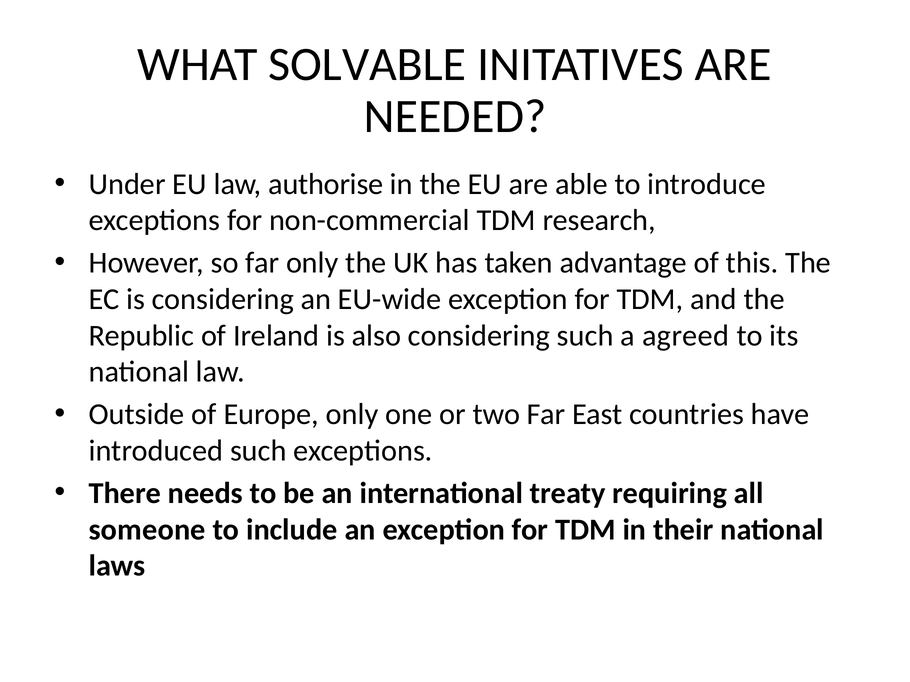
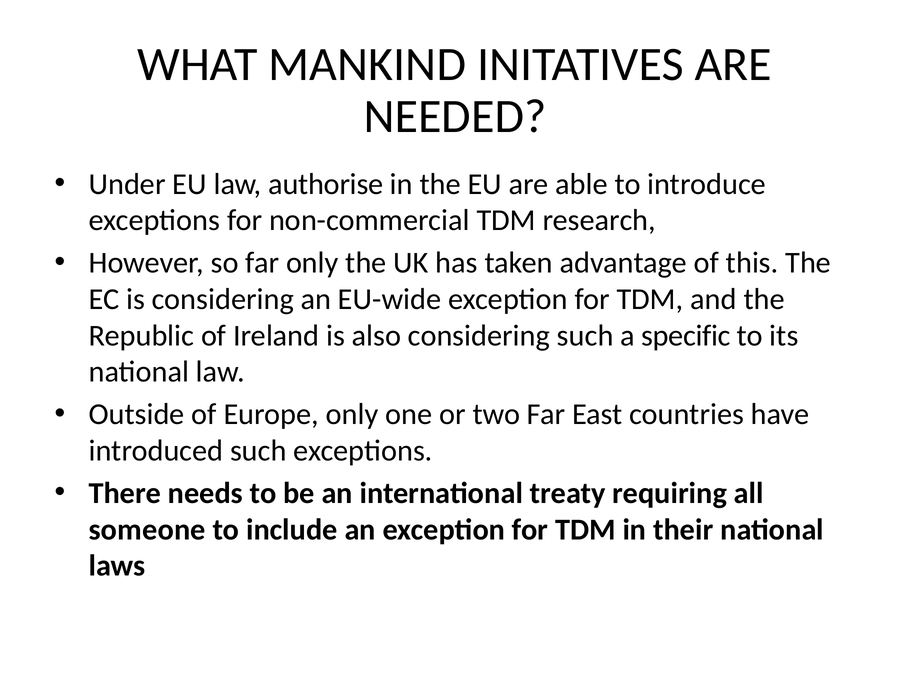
SOLVABLE: SOLVABLE -> MANKIND (367, 65)
agreed: agreed -> specific (686, 336)
